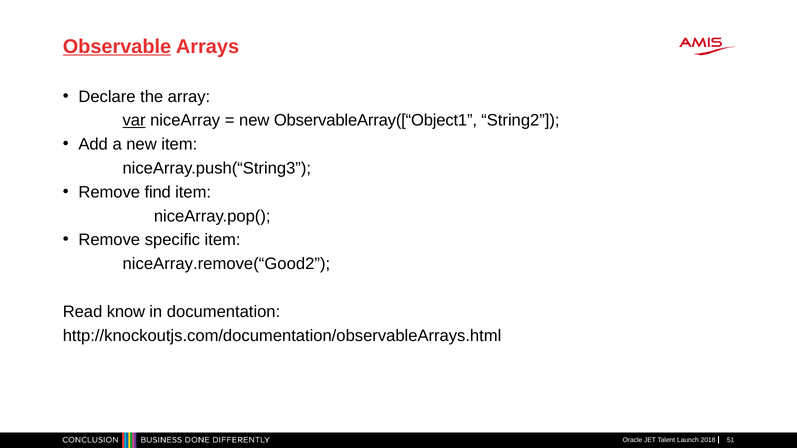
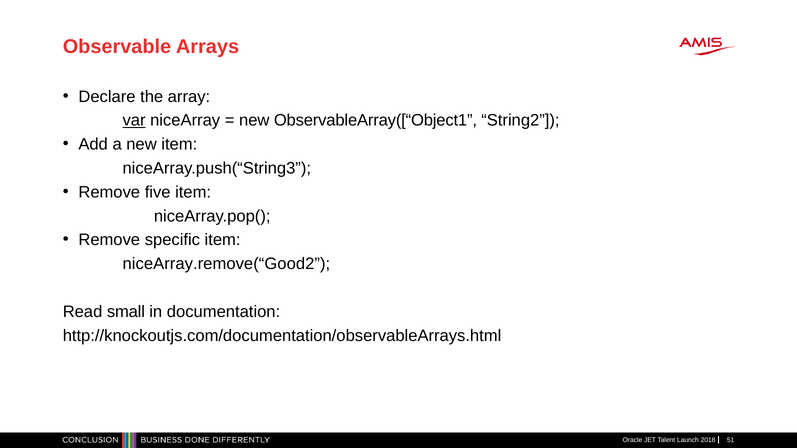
Observable underline: present -> none (117, 47)
find: find -> five (158, 192)
know: know -> small (126, 312)
